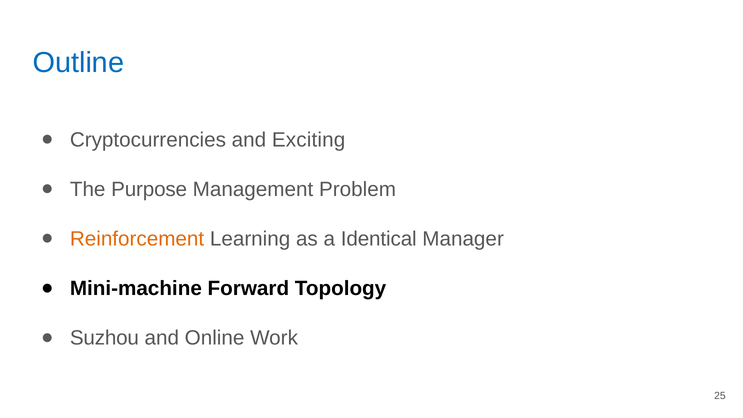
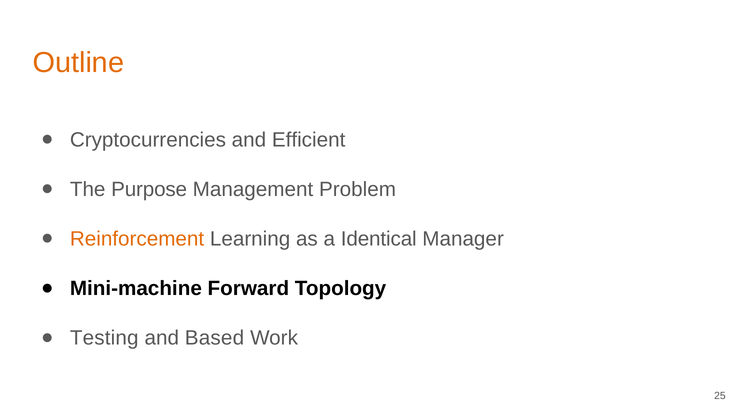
Outline colour: blue -> orange (78, 63)
Exciting: Exciting -> Efficient (309, 140)
Suzhou: Suzhou -> Testing (104, 338)
Online: Online -> Based (214, 338)
